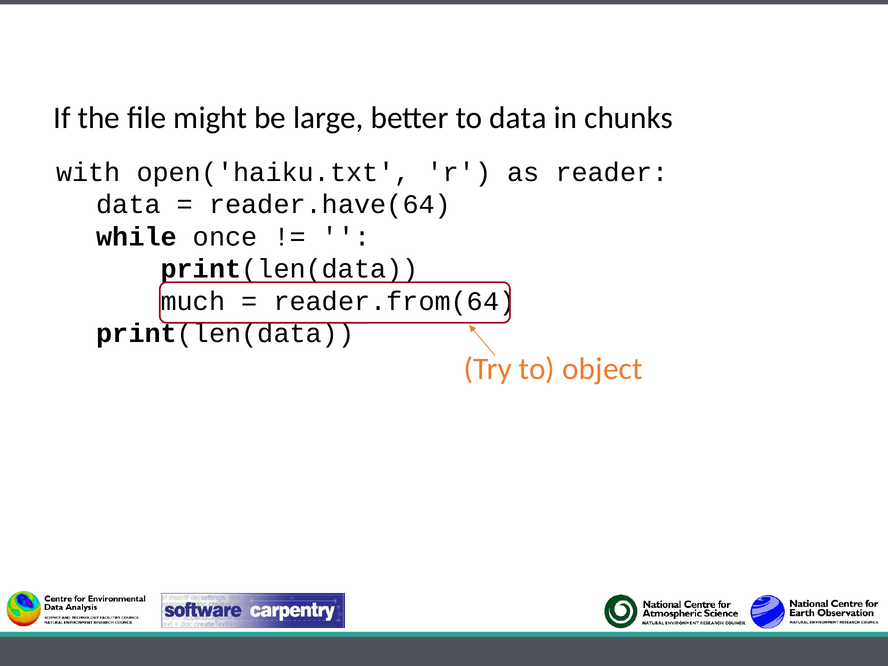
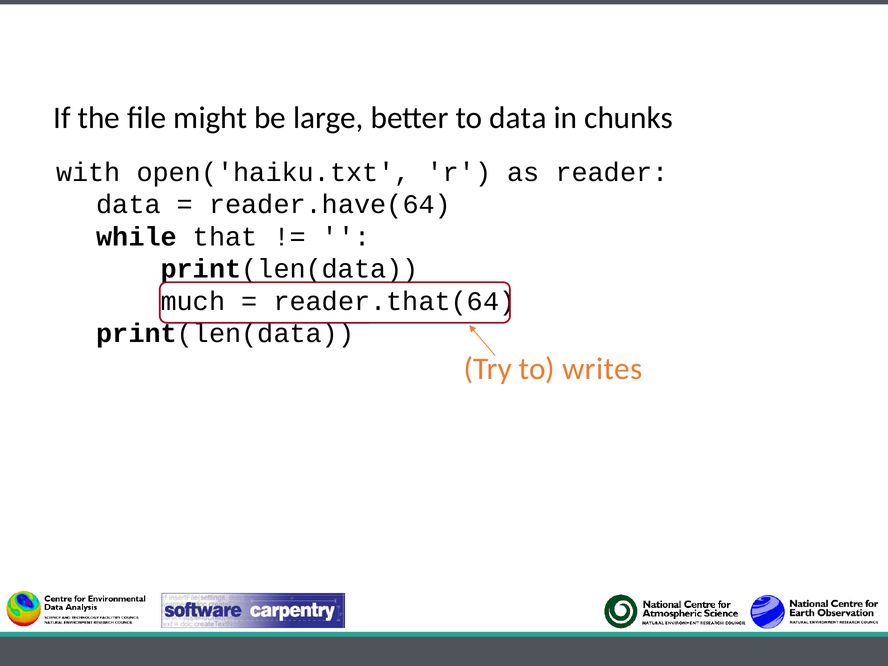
once: once -> that (225, 237)
reader.from(64: reader.from(64 -> reader.that(64 (394, 301)
object: object -> writes (602, 369)
